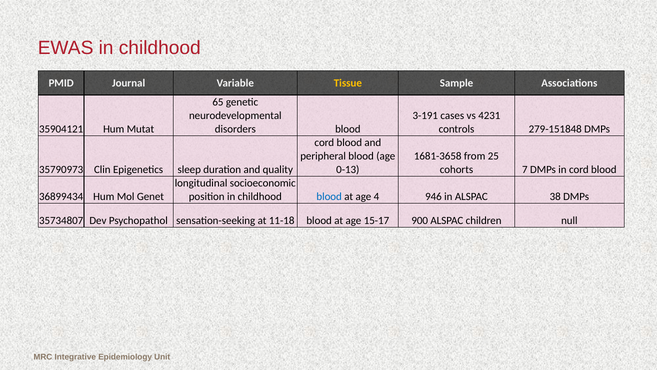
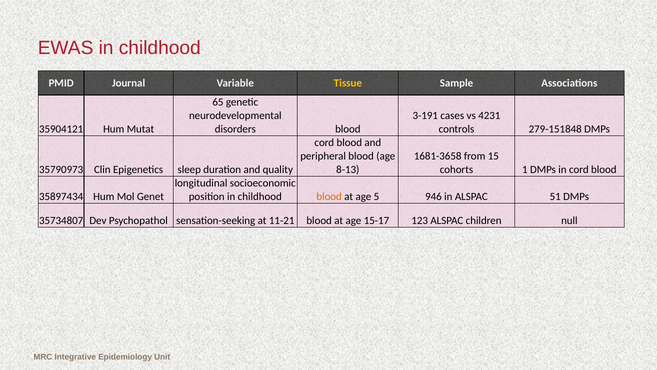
25: 25 -> 15 (493, 156)
0-13: 0-13 -> 8-13 (348, 169)
7: 7 -> 1 (525, 169)
36899434: 36899434 -> 35897434 (61, 196)
blood colour: blue -> orange (329, 196)
4: 4 -> 5 (377, 196)
38: 38 -> 51 (555, 196)
11-18: 11-18 -> 11-21 (282, 221)
900: 900 -> 123 (420, 221)
